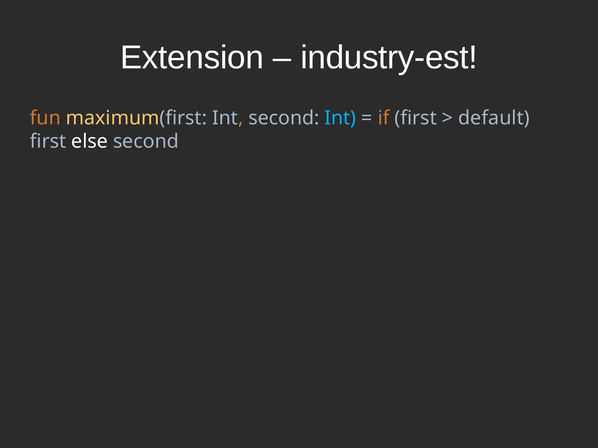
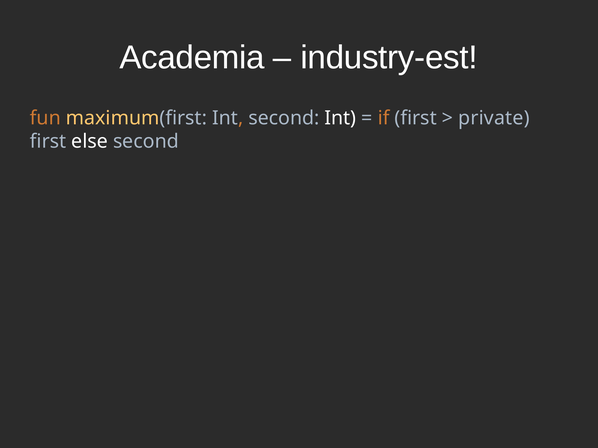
Extension: Extension -> Academia (192, 58)
Int colour: light blue -> white (340, 118)
default: default -> private (494, 118)
